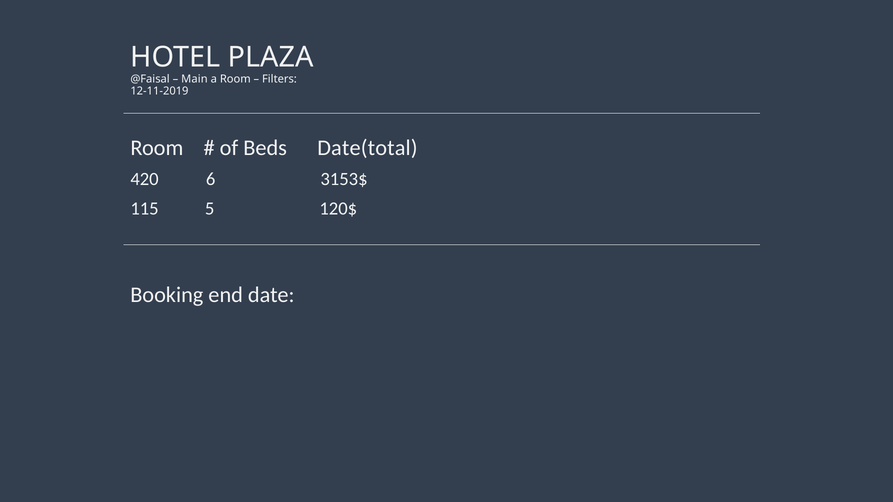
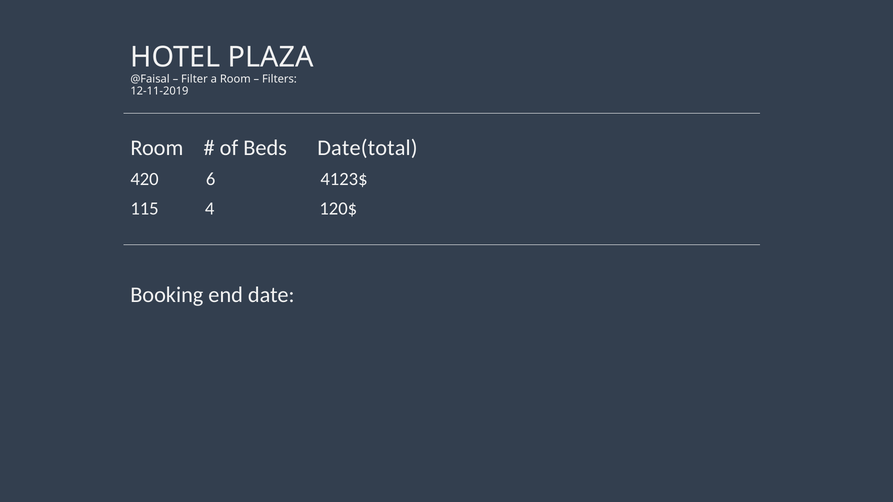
Main: Main -> Filter (194, 79)
3153$: 3153$ -> 4123$ (344, 179)
5: 5 -> 4 (210, 209)
